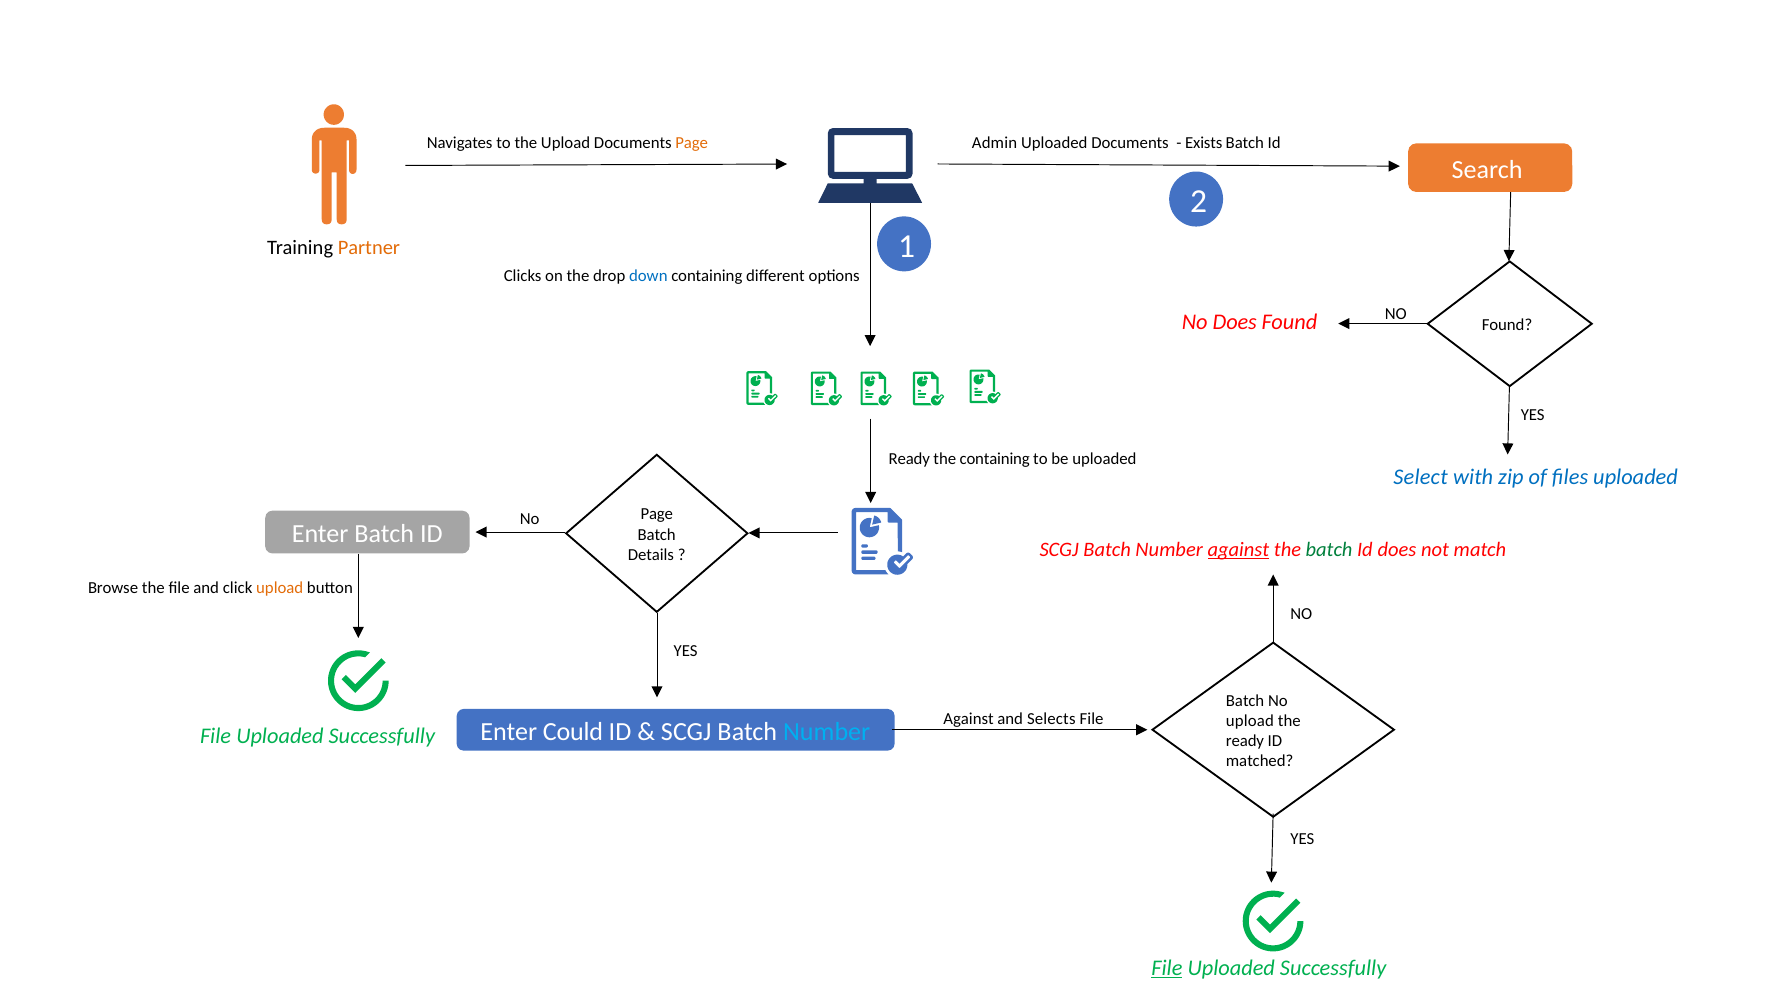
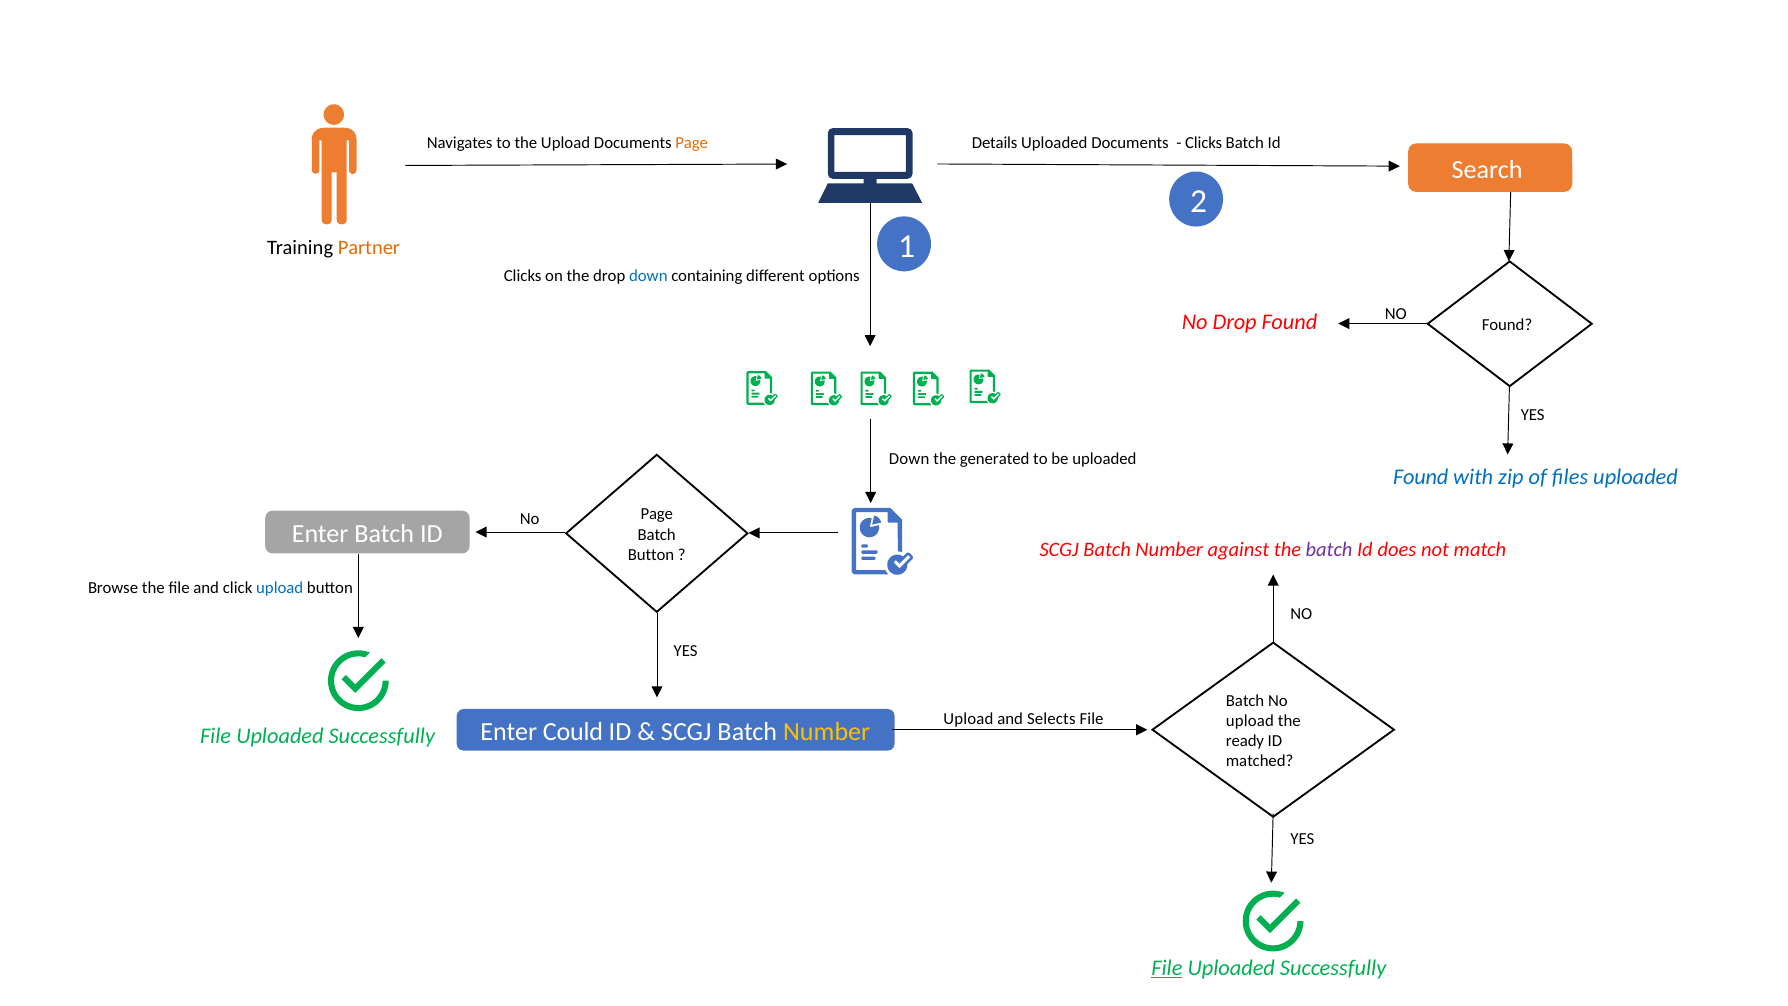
Admin: Admin -> Details (995, 143)
Exists: Exists -> Clicks (1204, 143)
No Does: Does -> Drop (1235, 322)
Ready: Ready -> Down (909, 459)
the containing: containing -> generated (995, 459)
Select: Select -> Found (1421, 477)
against underline: present -> none (1238, 550)
batch colour: green -> purple (1329, 550)
Details: Details -> Button (651, 555)
upload colour: orange -> blue (280, 588)
Against: Against -> Upload (968, 719)
Number colour: light blue -> yellow (827, 731)
